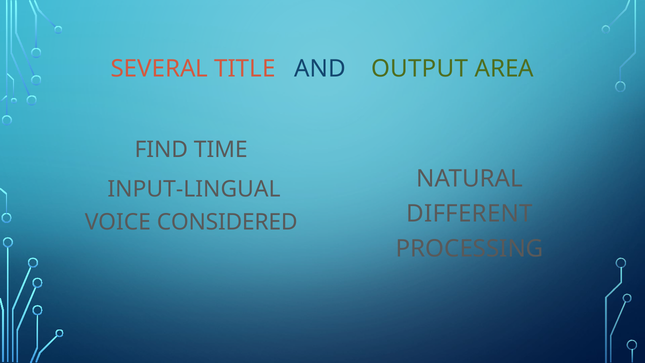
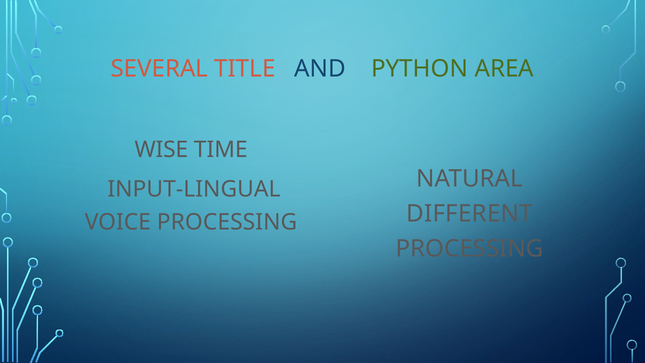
OUTPUT: OUTPUT -> PYTHON (420, 69)
FIND: FIND -> WISE (161, 150)
VOICE CONSIDERED: CONSIDERED -> PROCESSING (227, 222)
